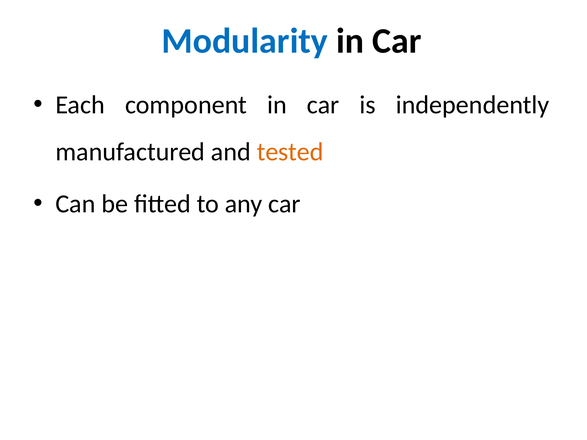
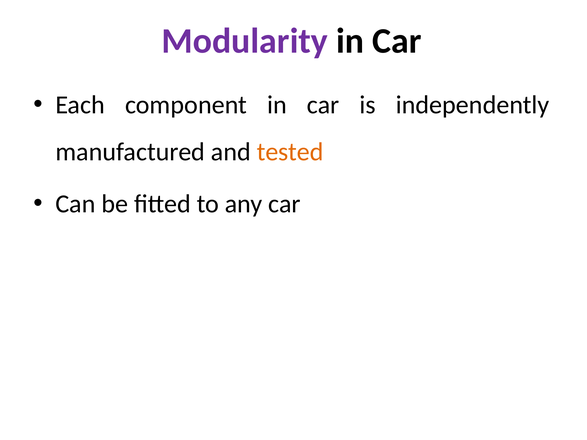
Modularity colour: blue -> purple (245, 41)
